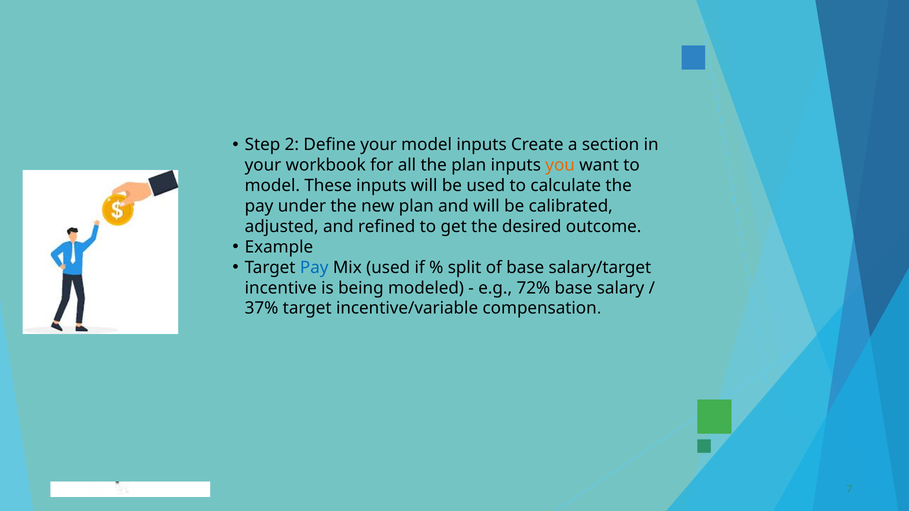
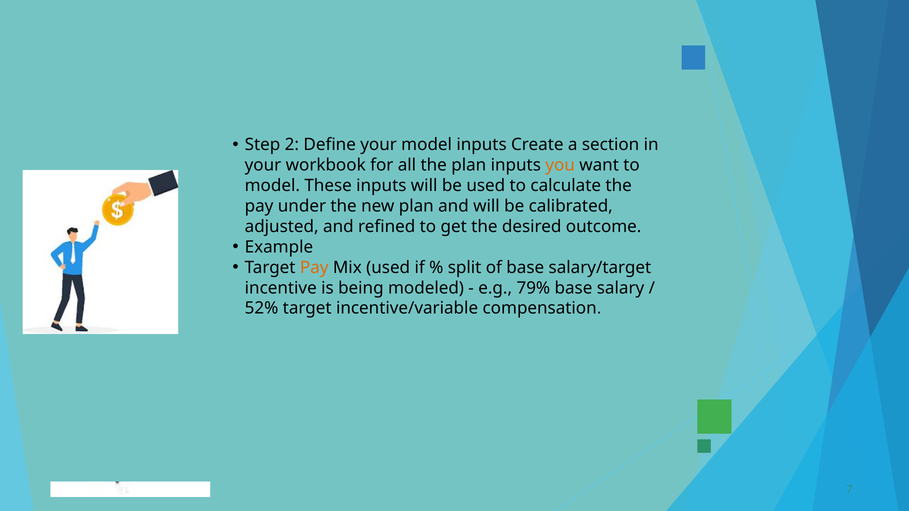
Pay colour: blue -> orange (314, 268)
72%: 72% -> 79% (533, 288)
37%: 37% -> 52% (262, 309)
